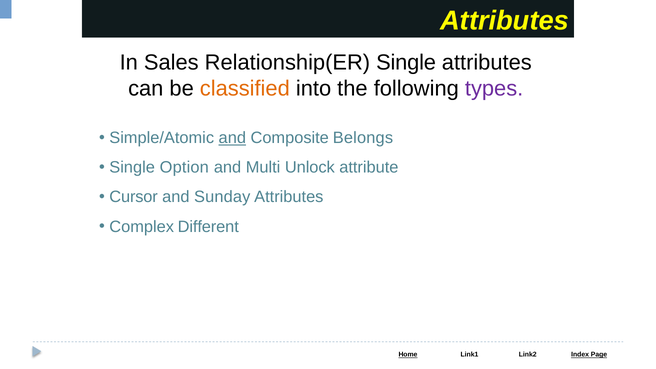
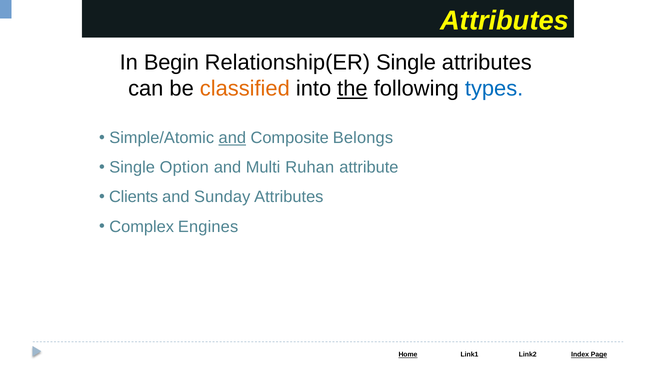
Sales: Sales -> Begin (171, 62)
the underline: none -> present (352, 89)
types colour: purple -> blue (494, 89)
Unlock: Unlock -> Ruhan (310, 168)
Cursor: Cursor -> Clients (134, 197)
Different: Different -> Engines (208, 227)
